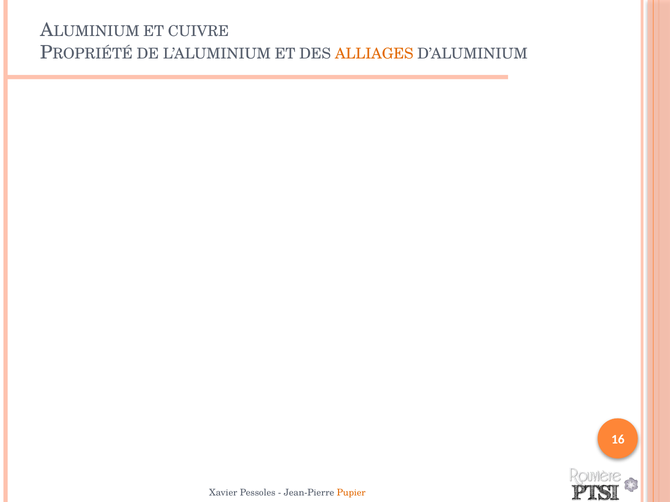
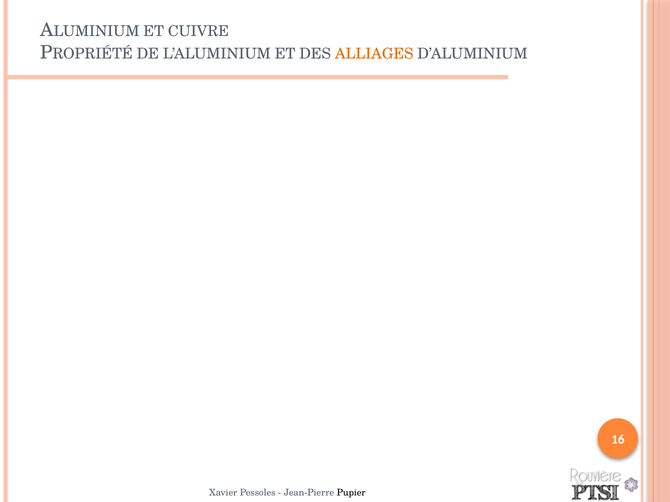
Pupier colour: orange -> black (351, 493)
